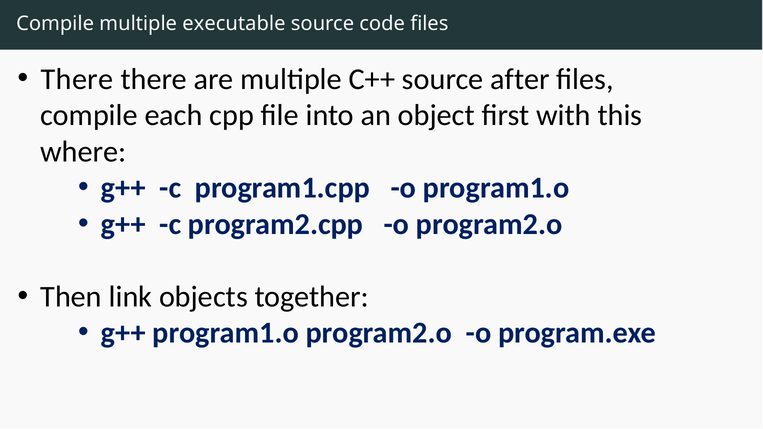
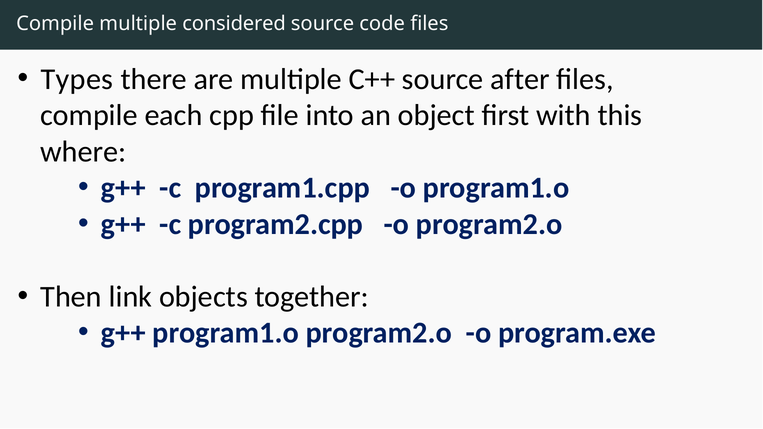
executable: executable -> considered (234, 24)
There: There -> Types (77, 79)
